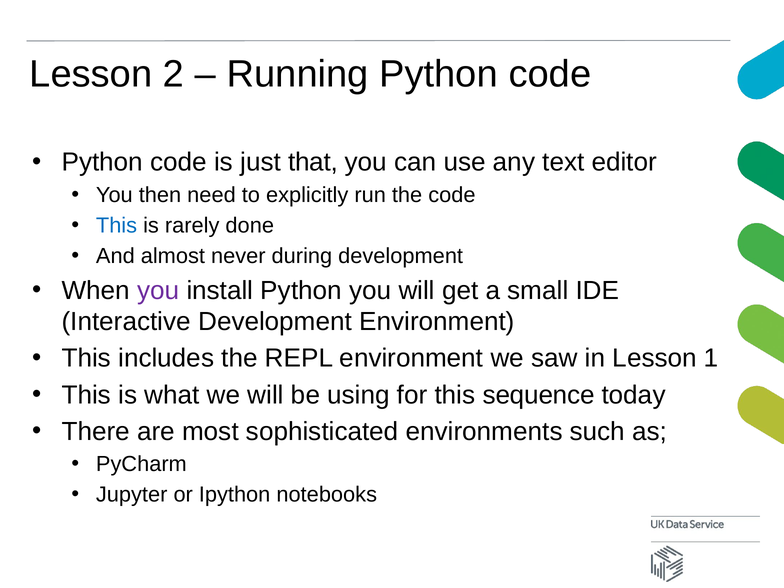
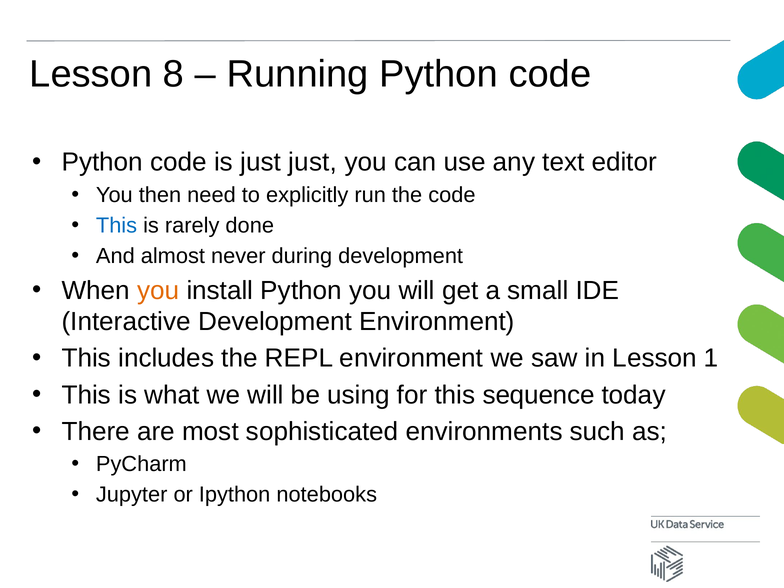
2: 2 -> 8 (174, 74)
just that: that -> just (313, 162)
you colour: purple -> orange (158, 290)
